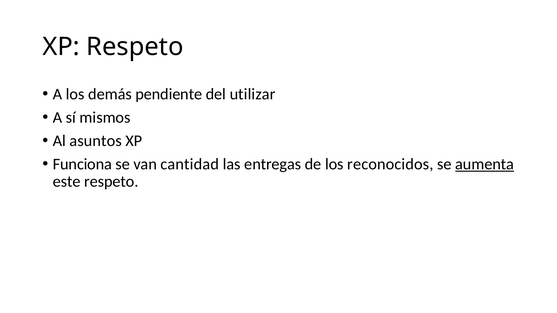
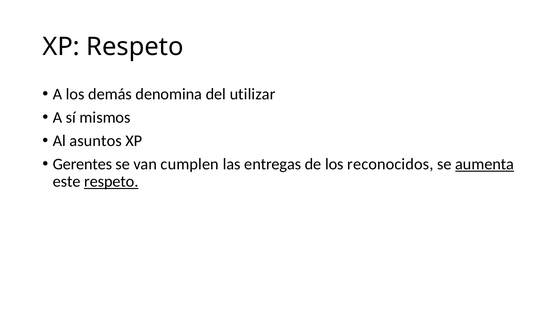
pendiente: pendiente -> denomina (169, 94)
Funciona: Funciona -> Gerentes (82, 164)
cantidad: cantidad -> cumplen (190, 164)
respeto underline: none -> present (111, 182)
